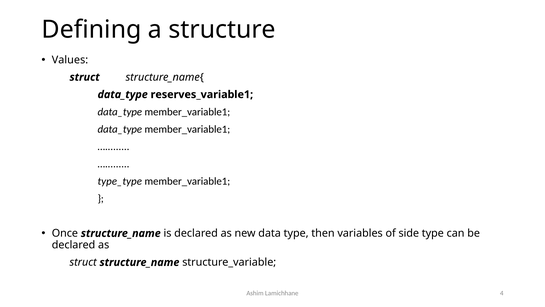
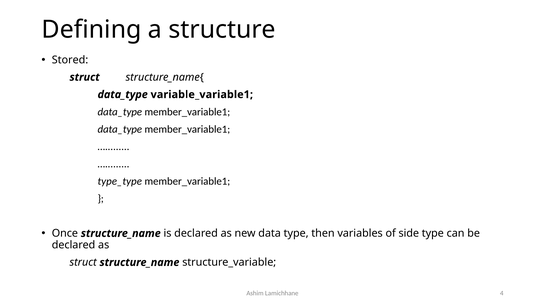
Values: Values -> Stored (70, 60)
reserves_variable1: reserves_variable1 -> variable_variable1 (202, 94)
